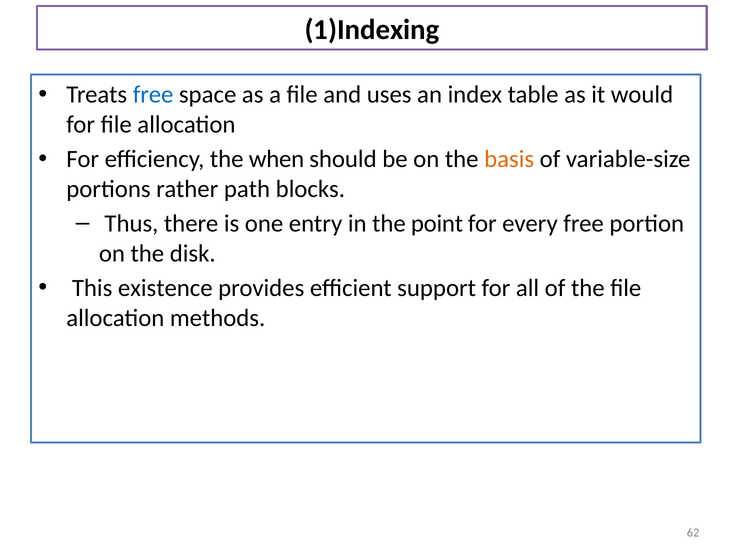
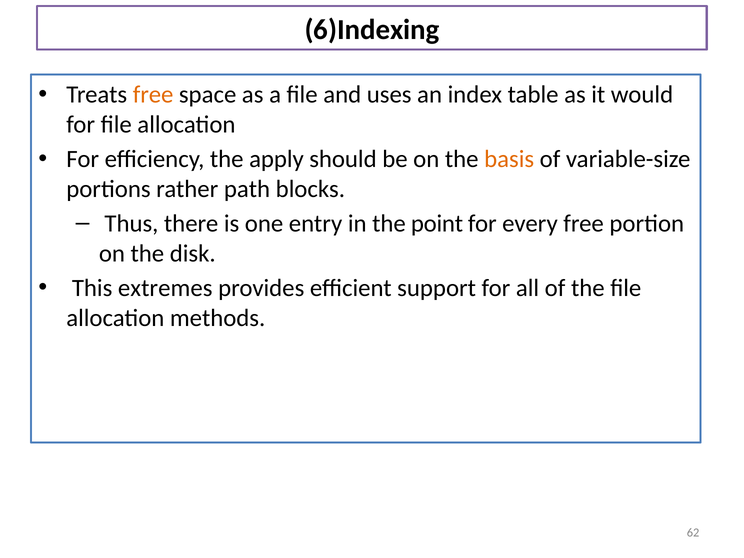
1)Indexing: 1)Indexing -> 6)Indexing (372, 30)
free colour: blue -> orange (153, 95)
when: when -> apply (276, 159)
existence: existence -> extremes (165, 288)
